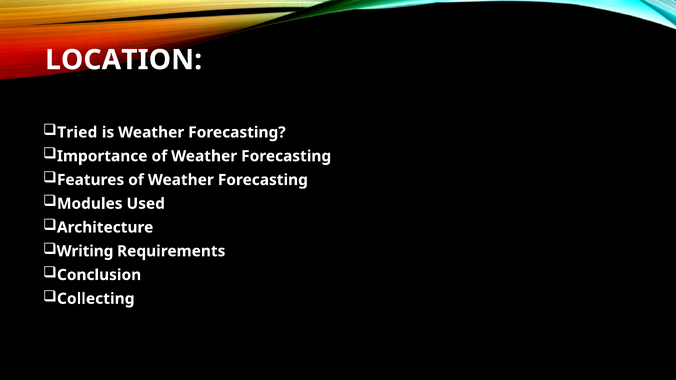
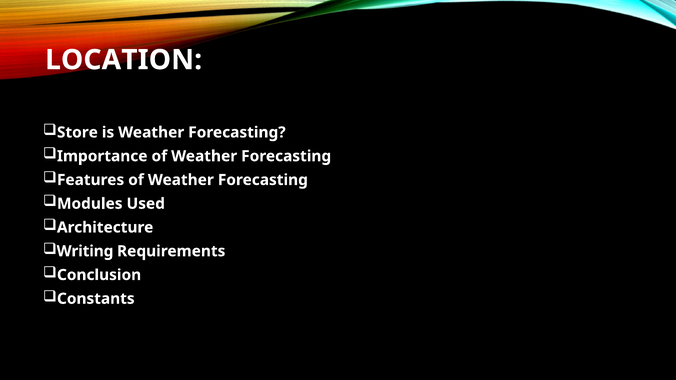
Tried: Tried -> Store (77, 132)
Collecting: Collecting -> Constants (96, 299)
